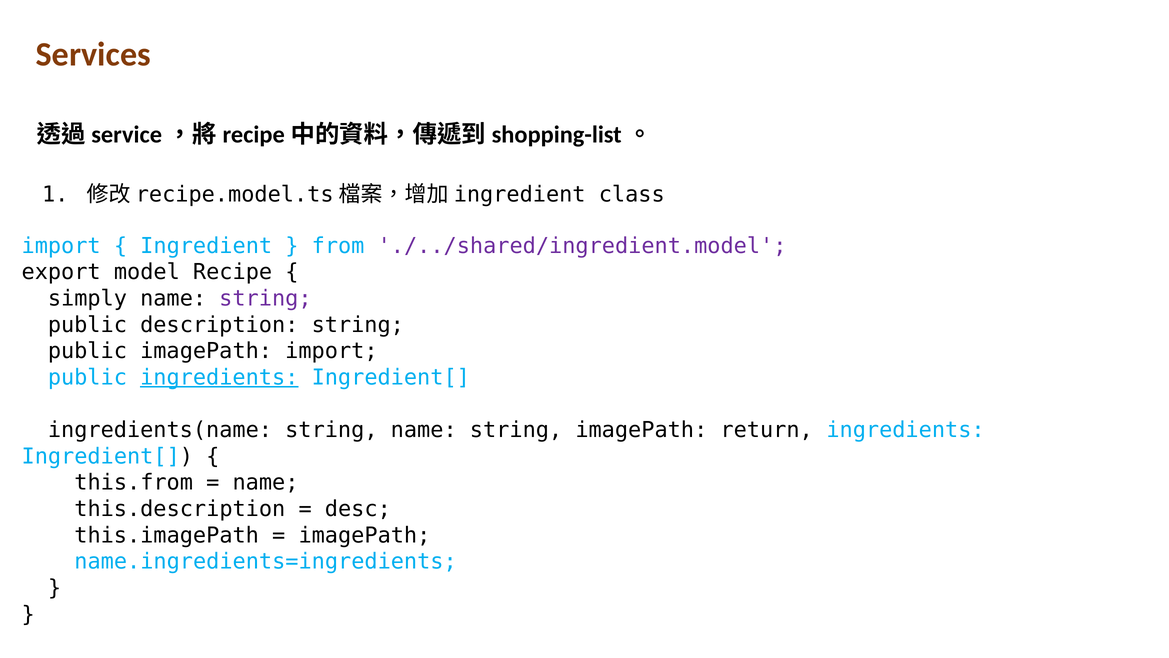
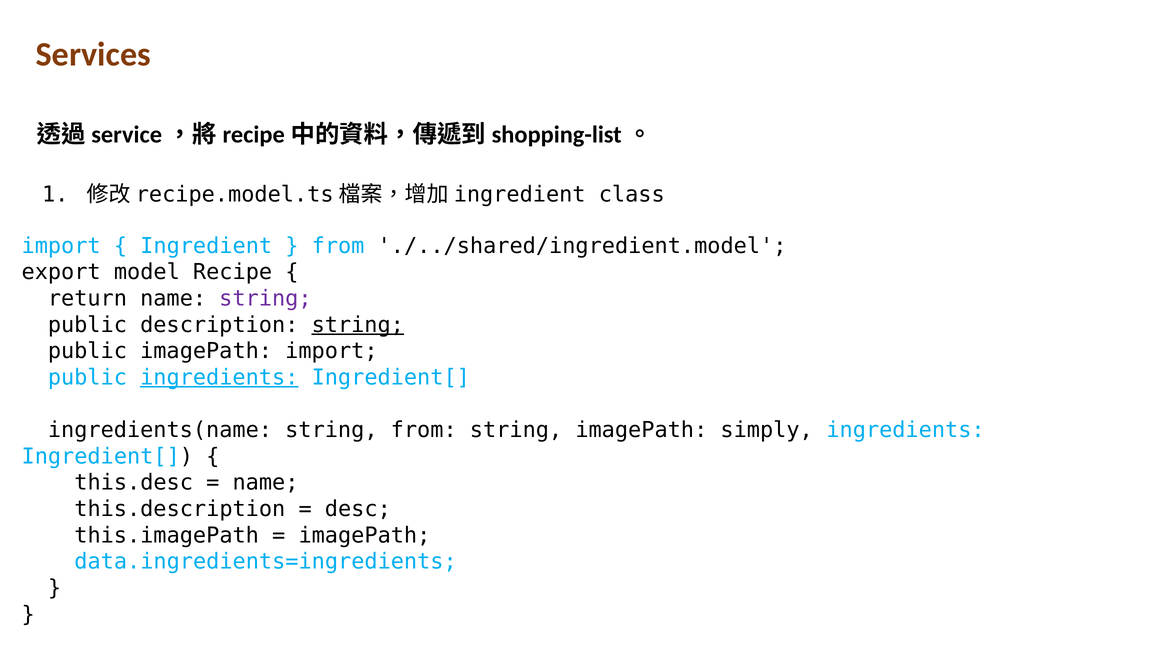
./../shared/ingredient.model colour: purple -> black (582, 246)
simply: simply -> return (87, 298)
string underline: none -> present (358, 325)
string name: name -> from (424, 430)
return: return -> simply (767, 430)
this.from: this.from -> this.desc (134, 482)
name.ingredients=ingredients: name.ingredients=ingredients -> data.ingredients=ingredients (266, 561)
